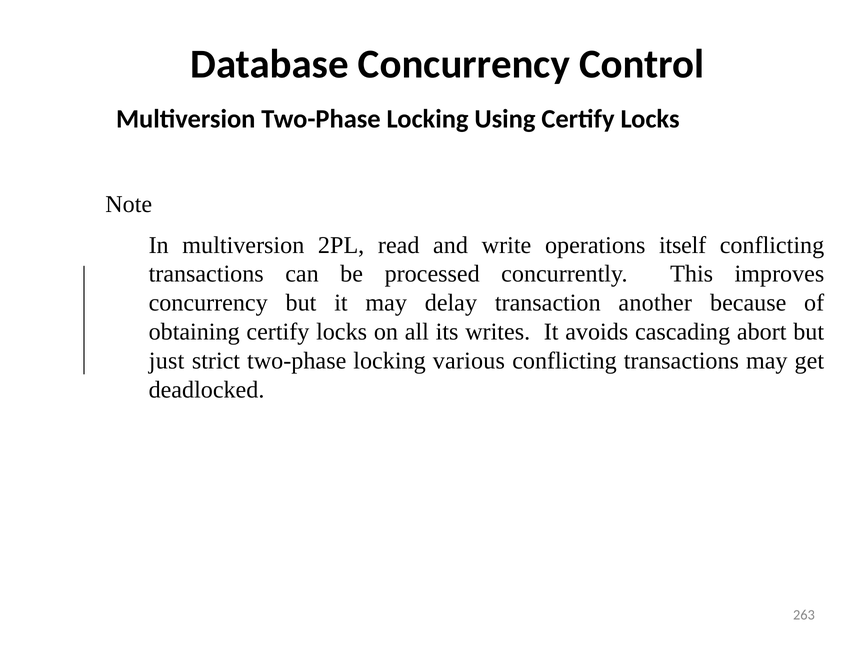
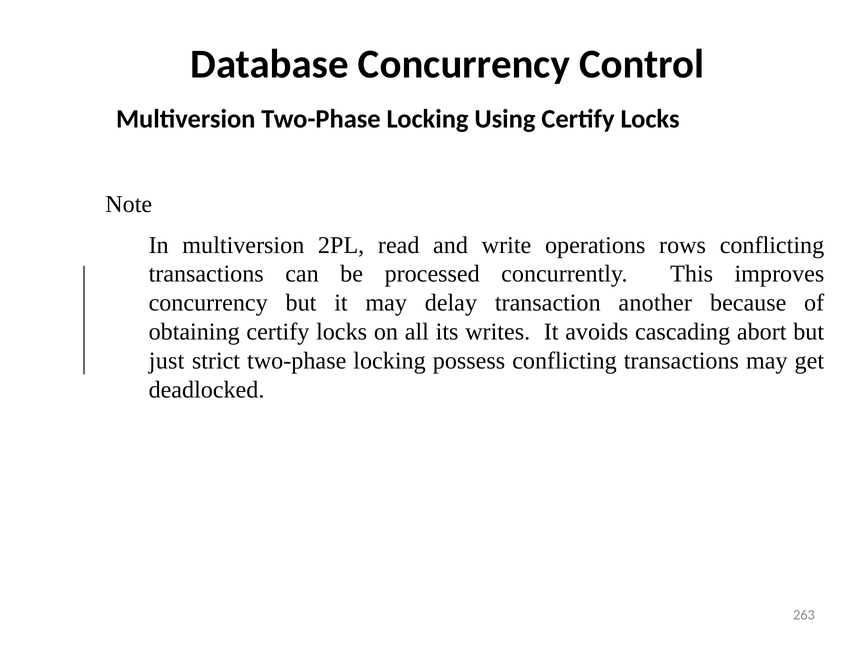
itself: itself -> rows (683, 245)
various: various -> possess (469, 360)
